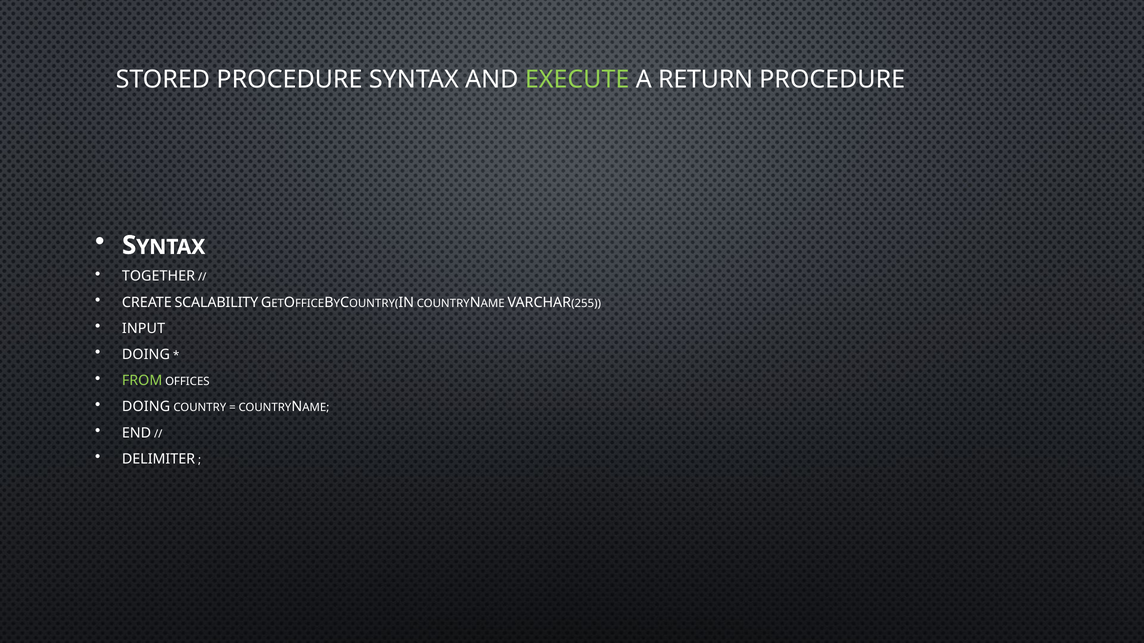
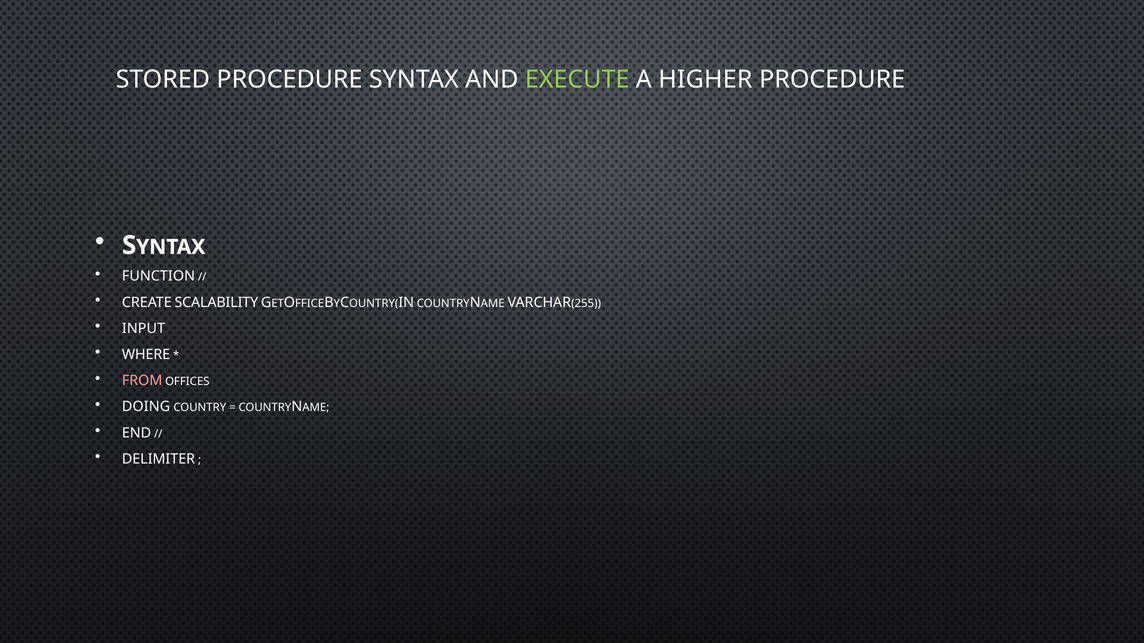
RETURN: RETURN -> HIGHER (705, 79)
TOGETHER: TOGETHER -> FUNCTION (158, 276)
DOING: DOING -> WHERE (146, 355)
FROM colour: light green -> pink (142, 381)
